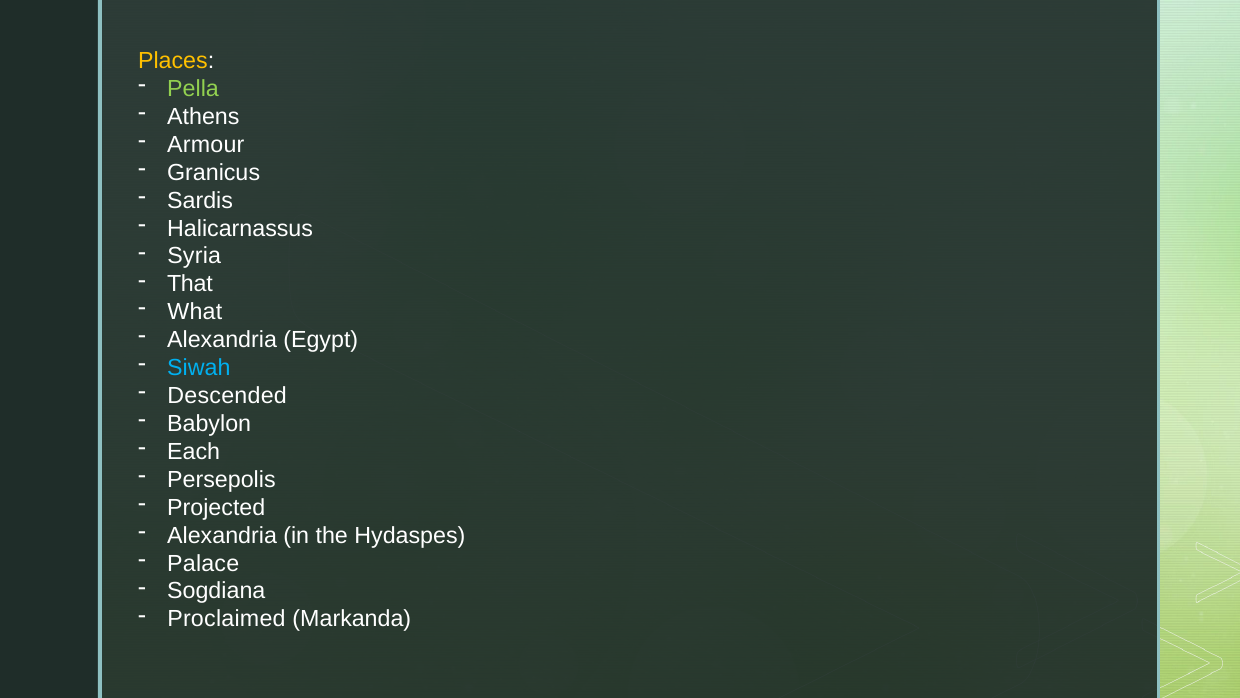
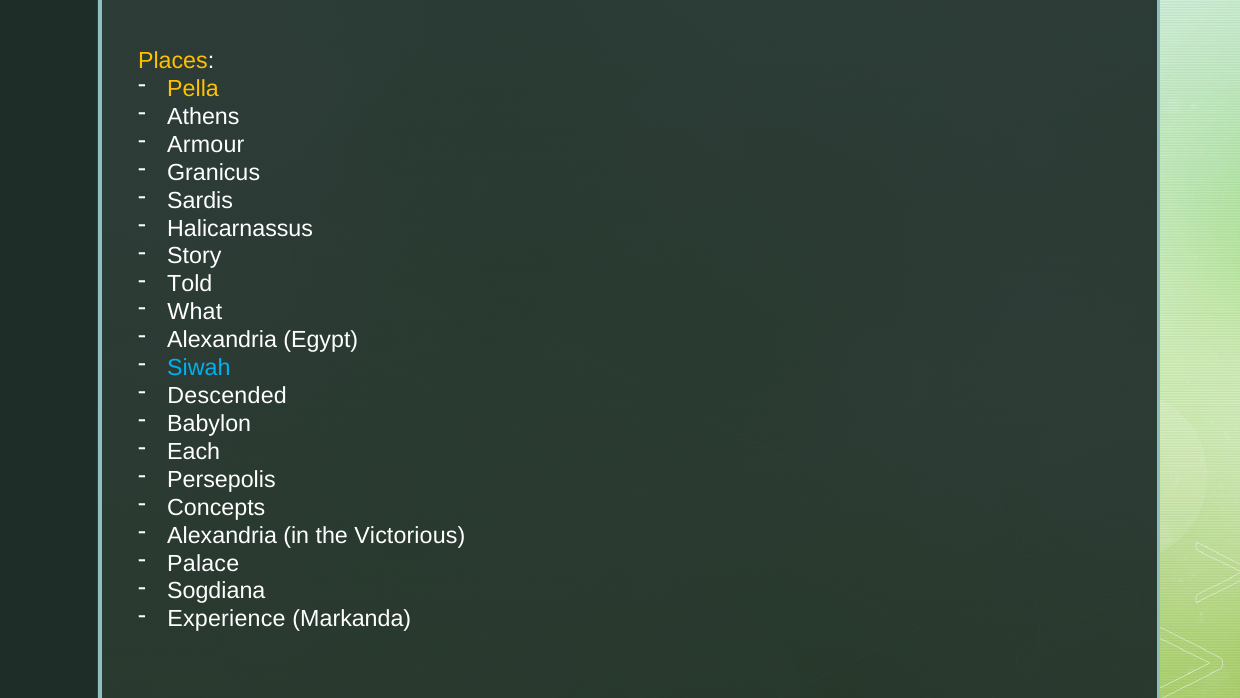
Pella colour: light green -> yellow (193, 89)
Syria: Syria -> Story (194, 256)
That: That -> Told (190, 284)
Projected: Projected -> Concepts (216, 507)
Hydaspes: Hydaspes -> Victorious (410, 535)
Proclaimed: Proclaimed -> Experience (226, 619)
